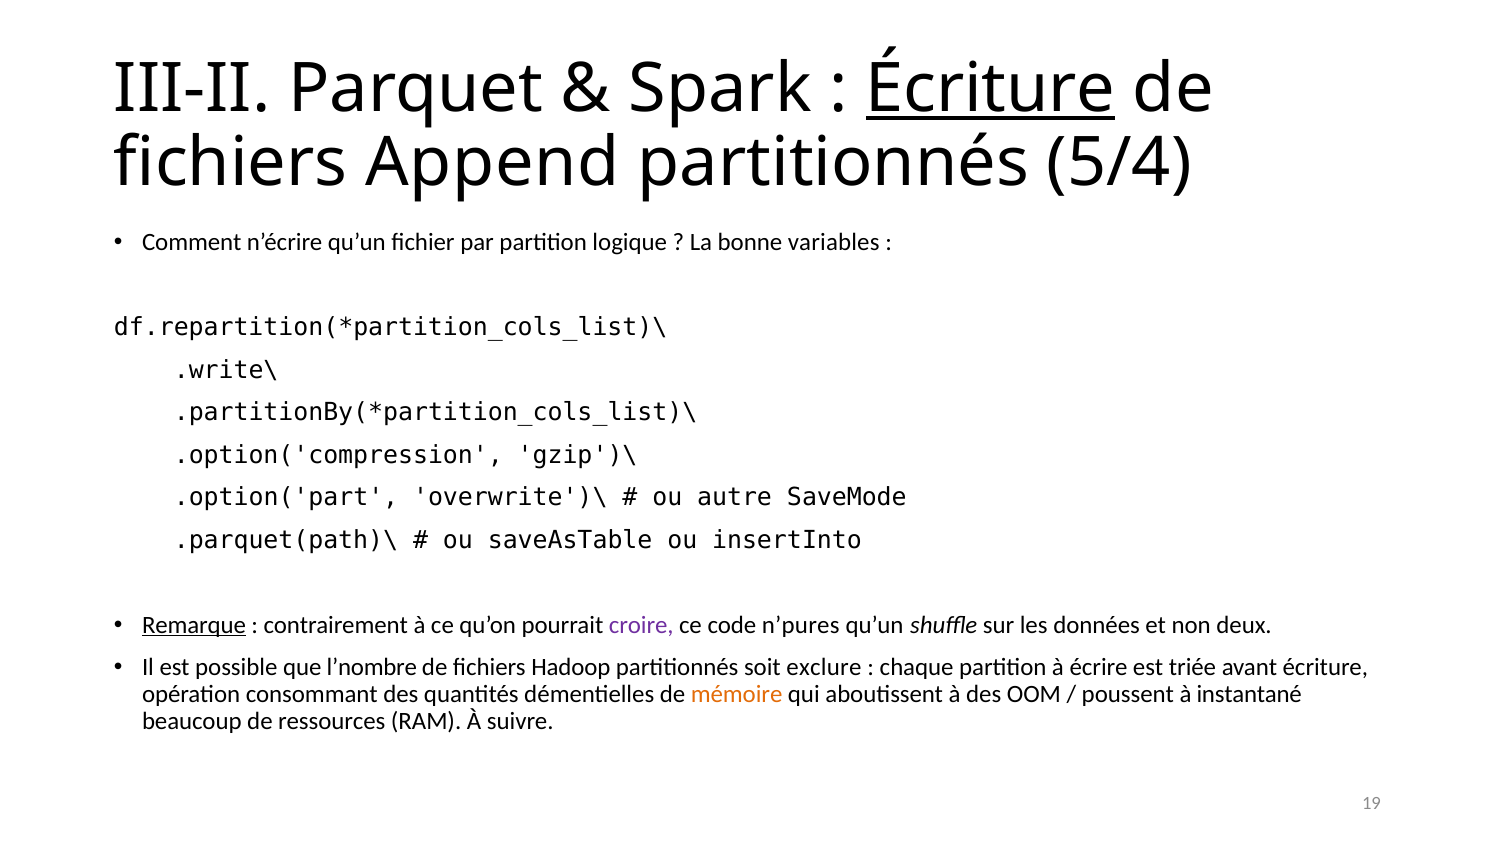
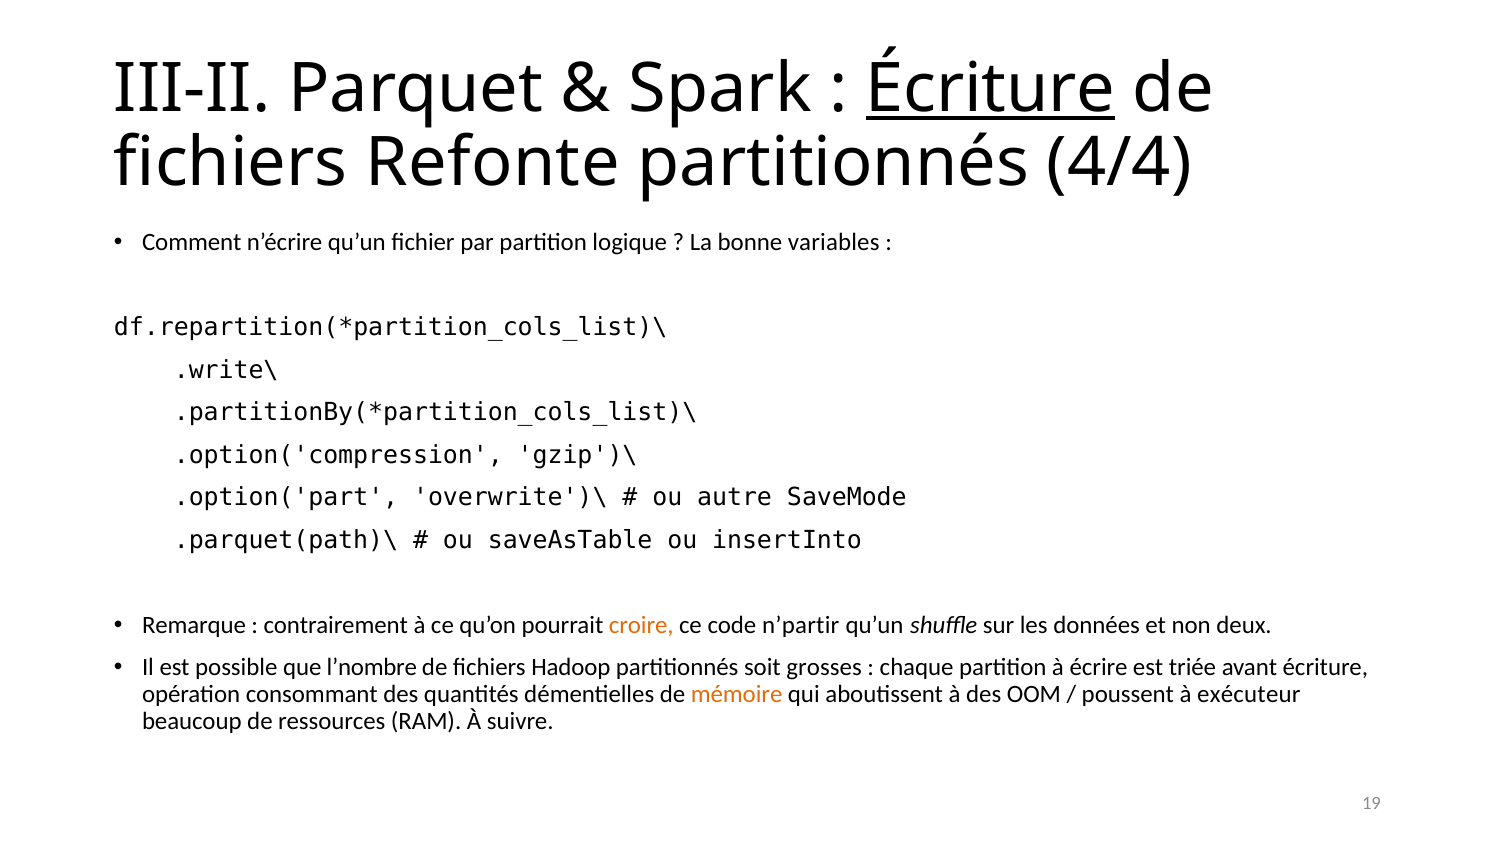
Append: Append -> Refonte (493, 163)
5/4: 5/4 -> 4/4 (1119, 163)
Remarque underline: present -> none (194, 625)
croire colour: purple -> orange (641, 625)
n’pures: n’pures -> n’partir (801, 625)
exclure: exclure -> grosses (824, 667)
instantané: instantané -> exécuteur (1249, 694)
